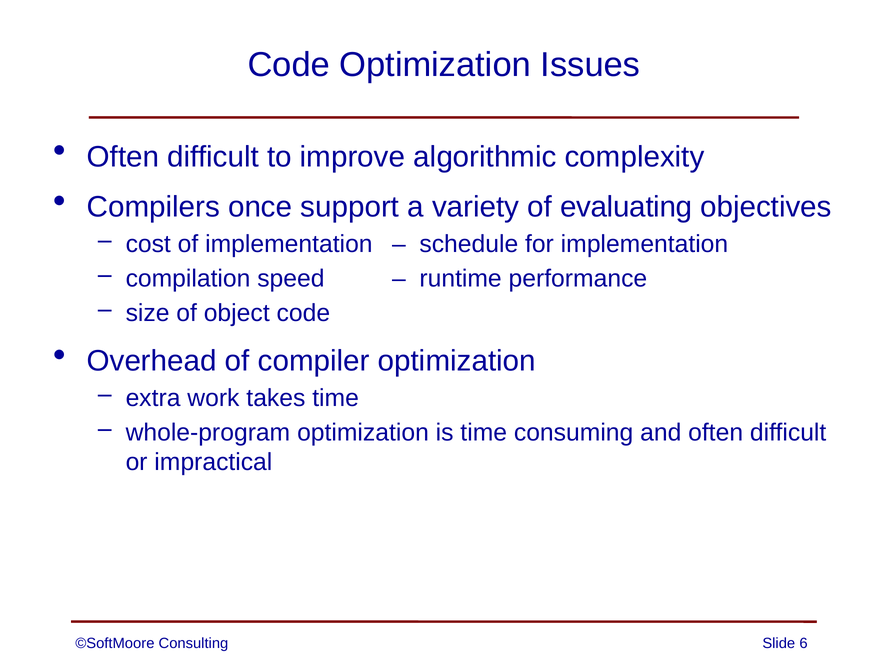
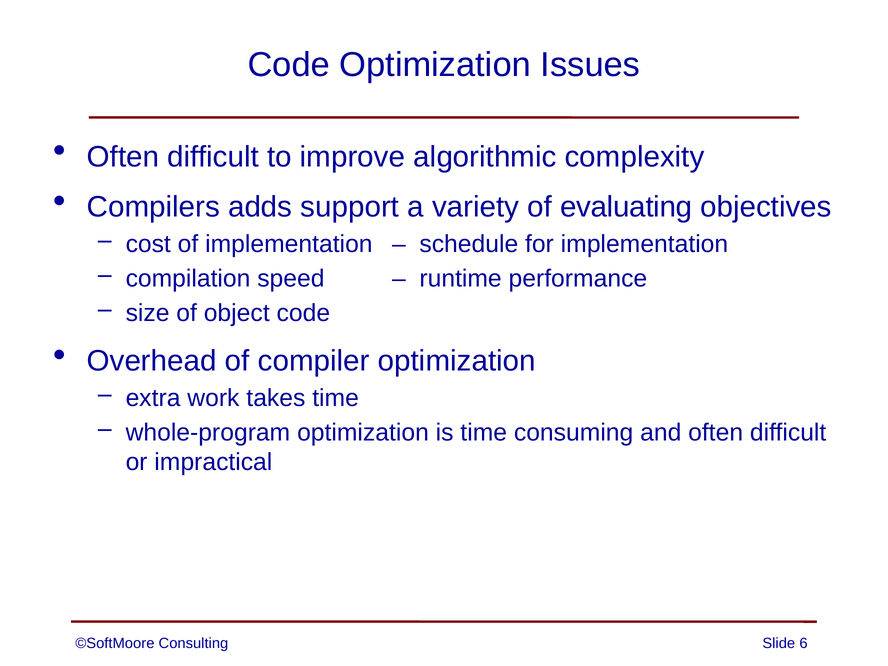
once: once -> adds (260, 207)
